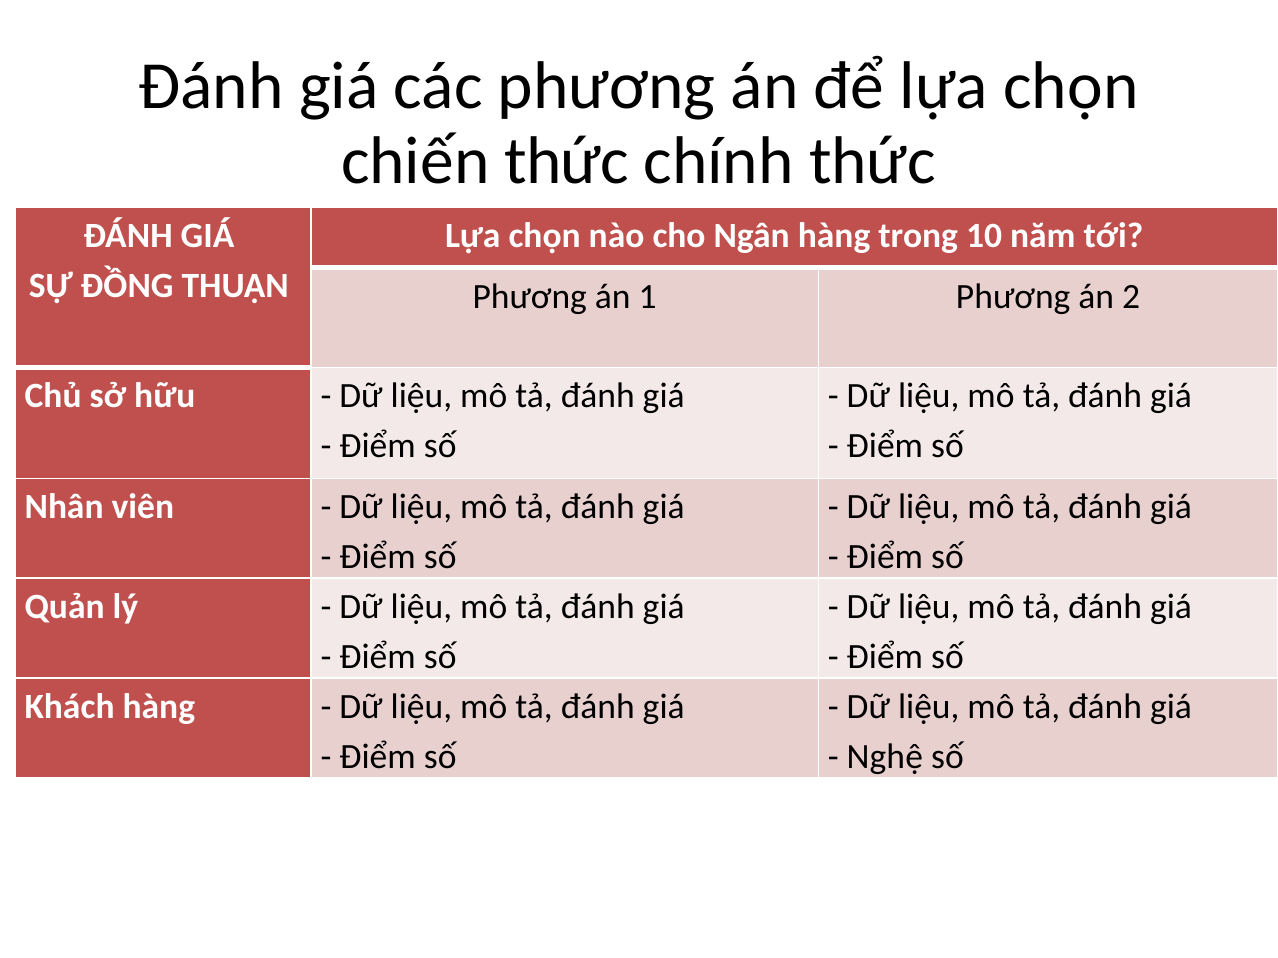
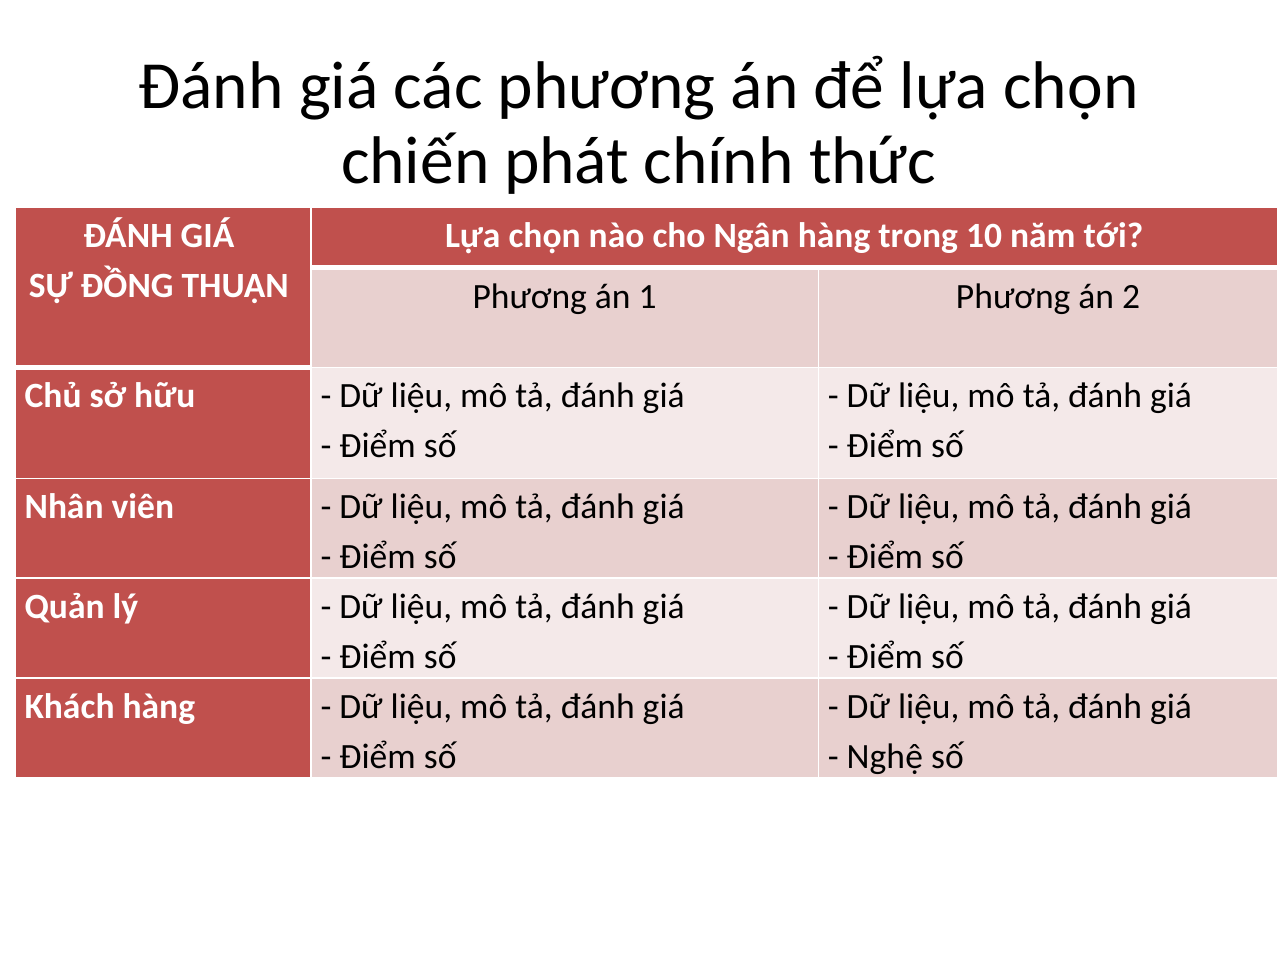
chiến thức: thức -> phát (567, 161)
